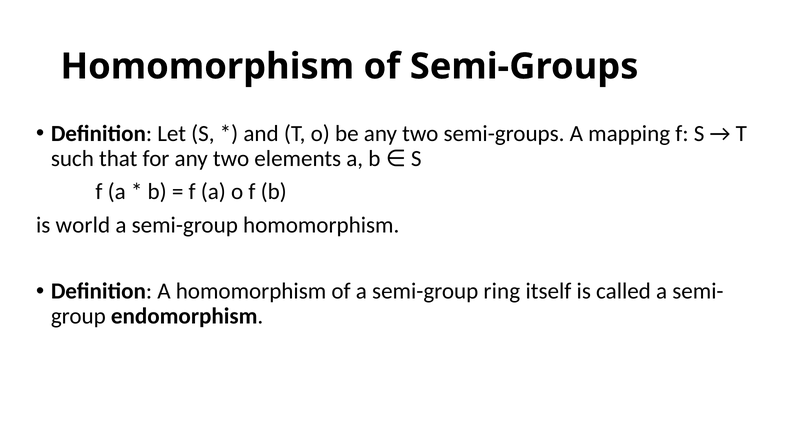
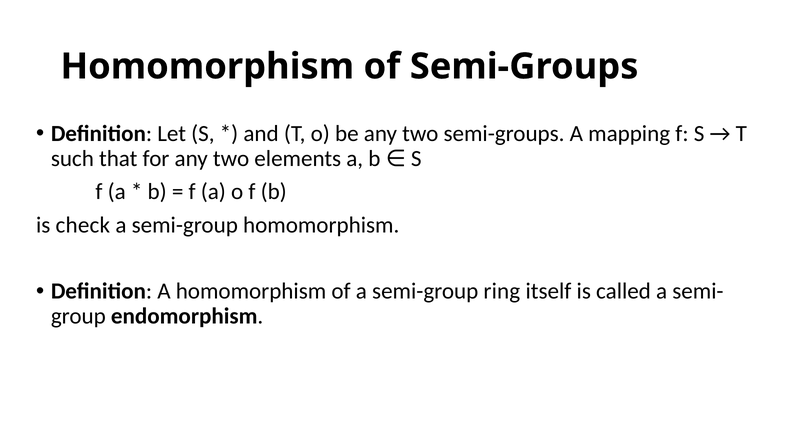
world: world -> check (83, 225)
